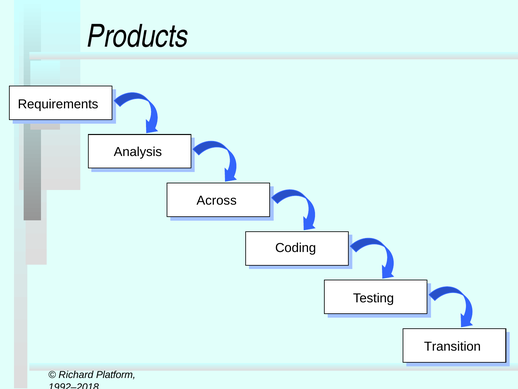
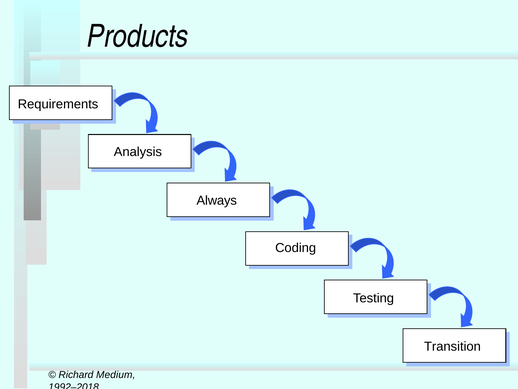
Across: Across -> Always (217, 200)
Platform: Platform -> Medium (116, 375)
